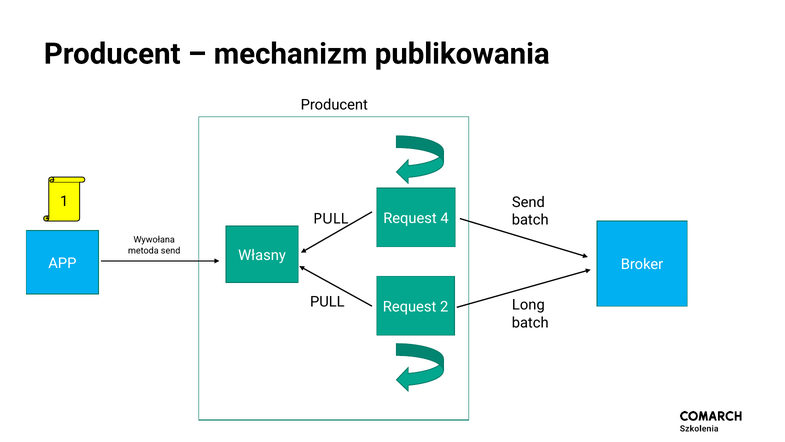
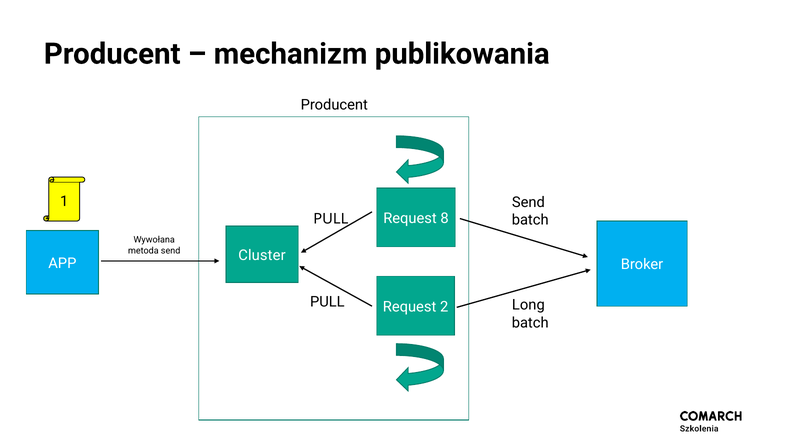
4: 4 -> 8 (445, 218)
Własny: Własny -> Cluster (262, 255)
